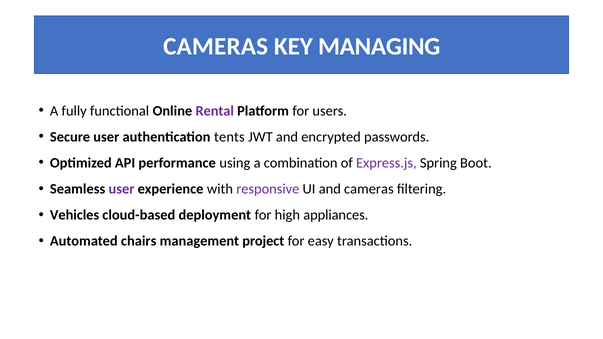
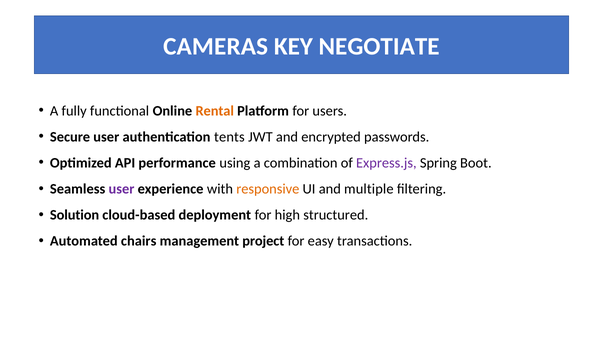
MANAGING: MANAGING -> NEGOTIATE (379, 46)
Rental colour: purple -> orange (215, 111)
responsive colour: purple -> orange (268, 189)
and cameras: cameras -> multiple (369, 189)
Vehicles: Vehicles -> Solution (75, 215)
appliances: appliances -> structured (336, 215)
